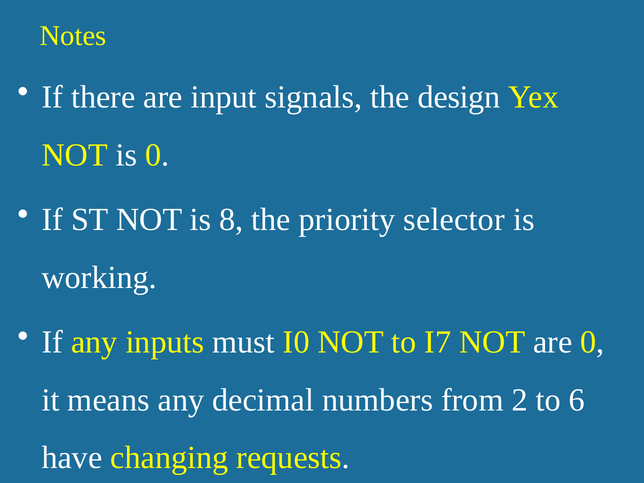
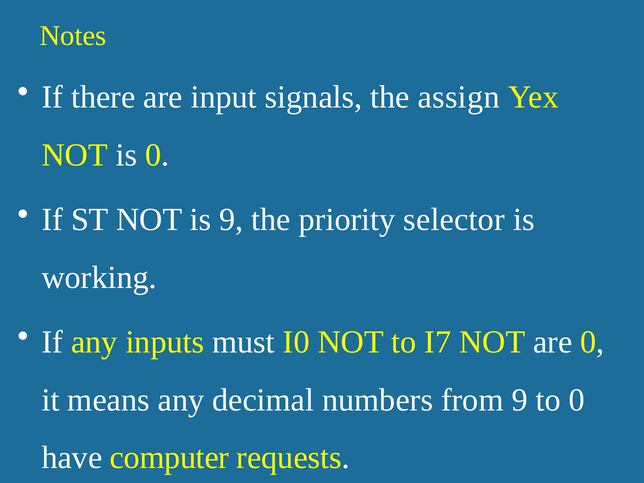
design: design -> assign (459, 97)
is 8: 8 -> 9 (231, 220)
from 2: 2 -> 9 (520, 400)
to 6: 6 -> 0 (577, 400)
changing: changing -> computer (170, 458)
